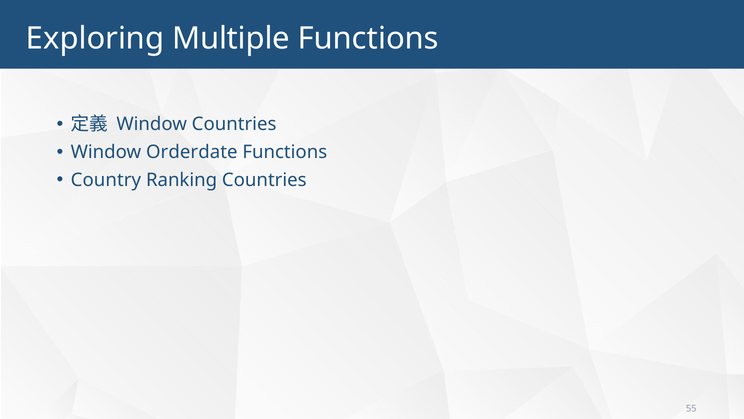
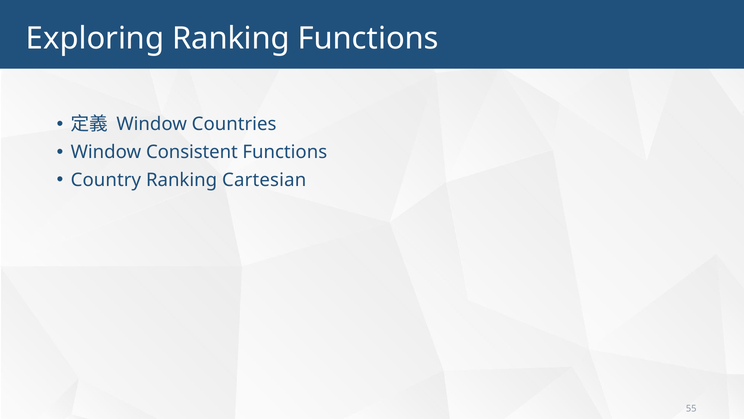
Exploring Multiple: Multiple -> Ranking (231, 38)
Orderdate: Orderdate -> Consistent (192, 152)
Ranking Countries: Countries -> Cartesian (264, 180)
